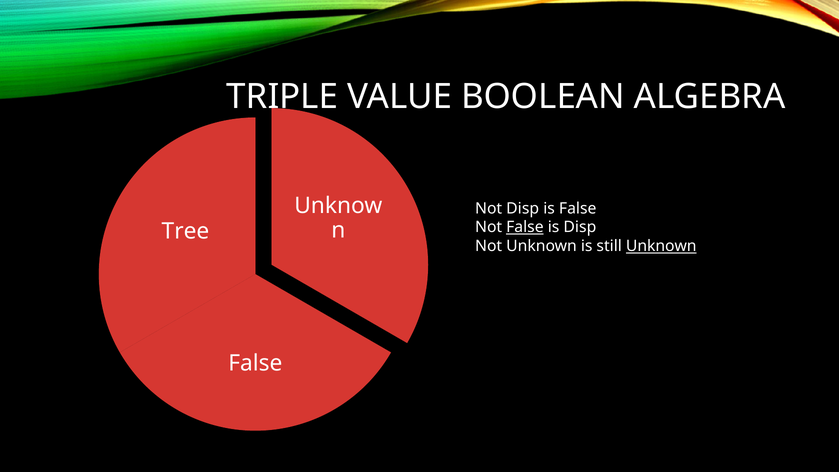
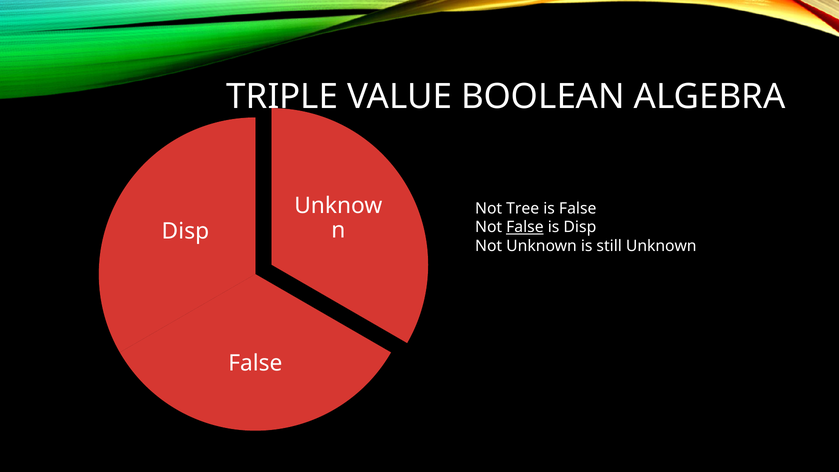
Not Disp: Disp -> Tree (523, 208)
Tree: Tree -> Disp (185, 231)
Unknown underline: present -> none (661, 246)
